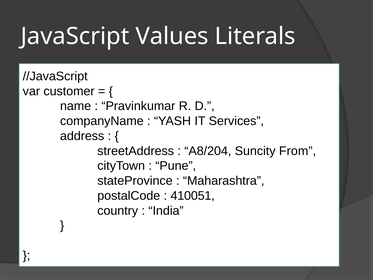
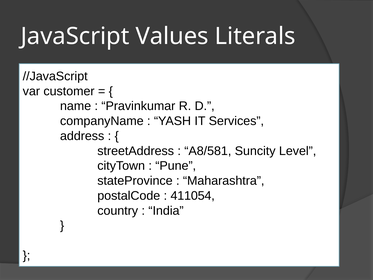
A8/204: A8/204 -> A8/581 (208, 151)
From: From -> Level (298, 151)
410051: 410051 -> 411054 (193, 196)
